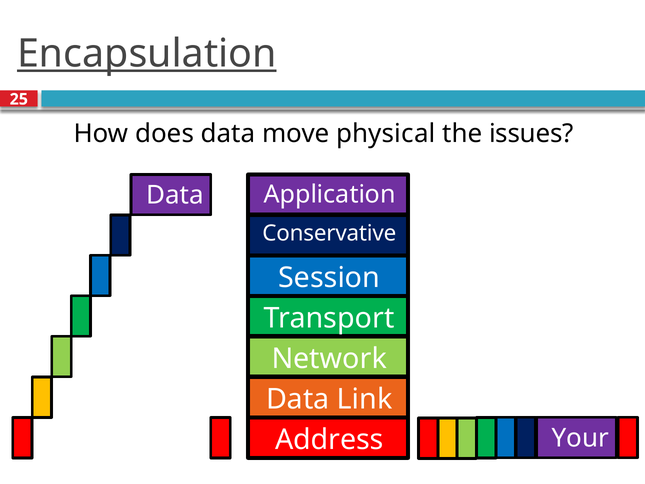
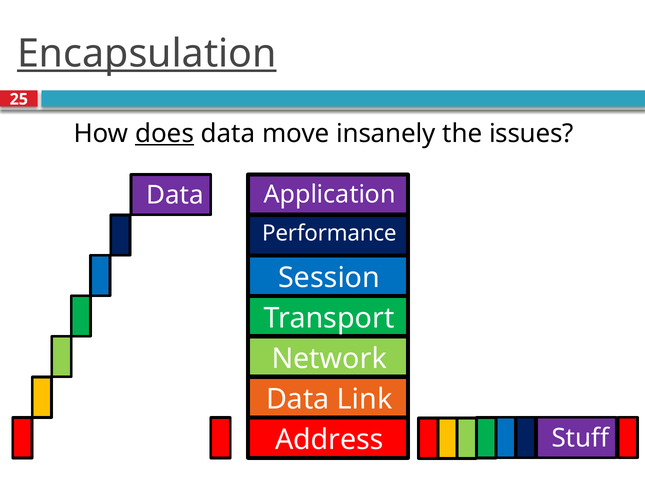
does underline: none -> present (165, 133)
physical: physical -> insanely (386, 133)
Conservative: Conservative -> Performance (329, 233)
Your: Your -> Stuff (580, 438)
